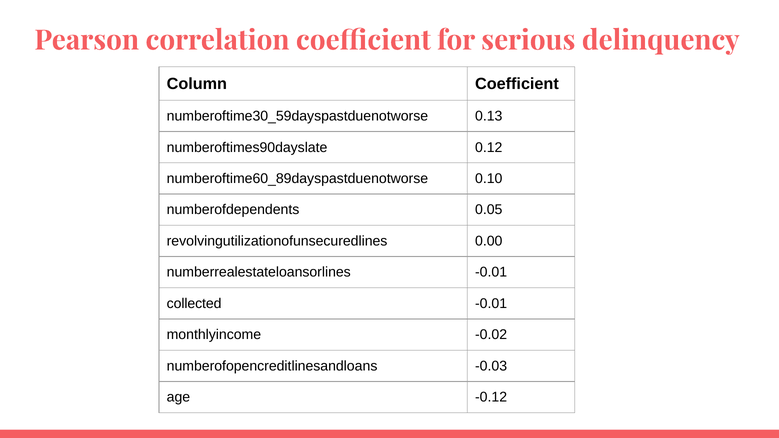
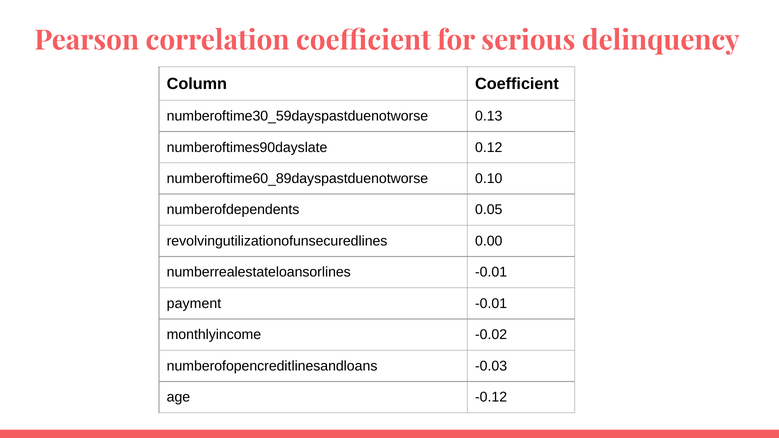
collected: collected -> payment (194, 304)
